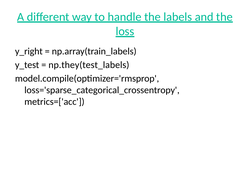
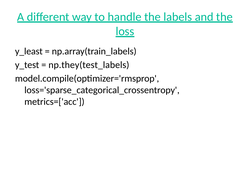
y_right: y_right -> y_least (29, 51)
